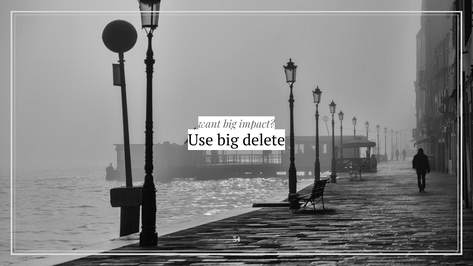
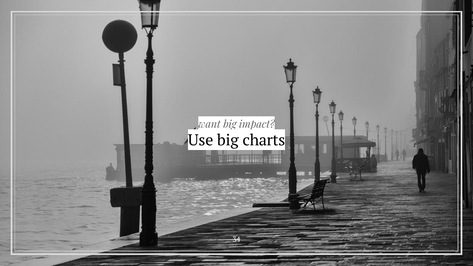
delete: delete -> charts (264, 140)
